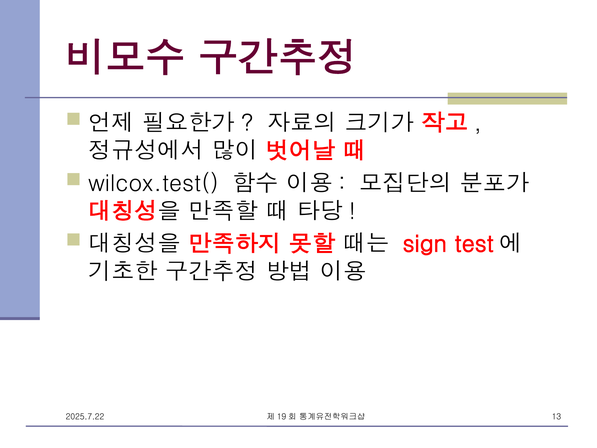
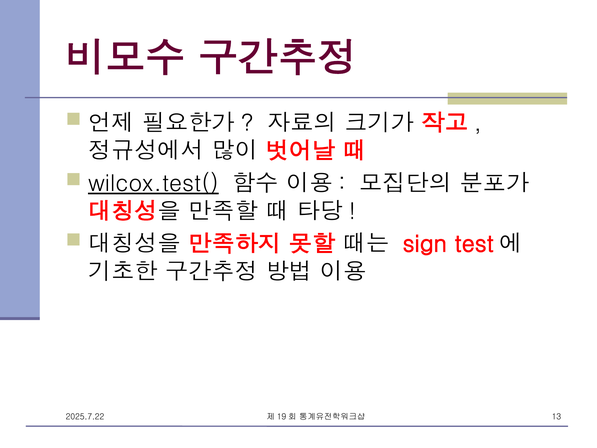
wilcox.test( underline: none -> present (153, 183)
